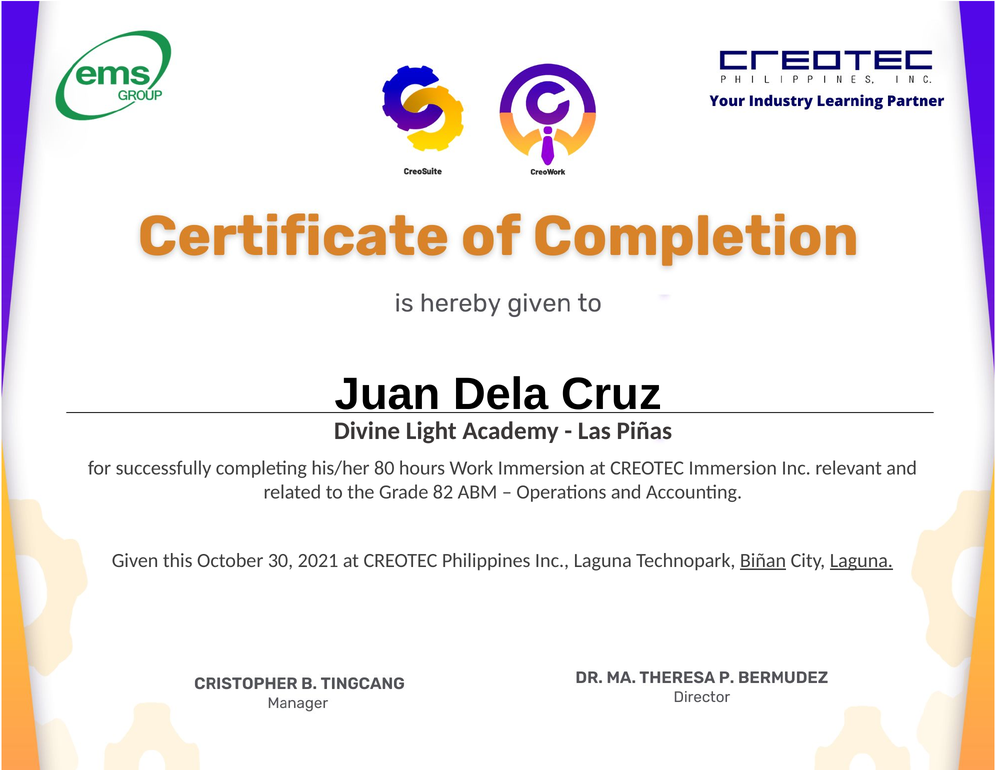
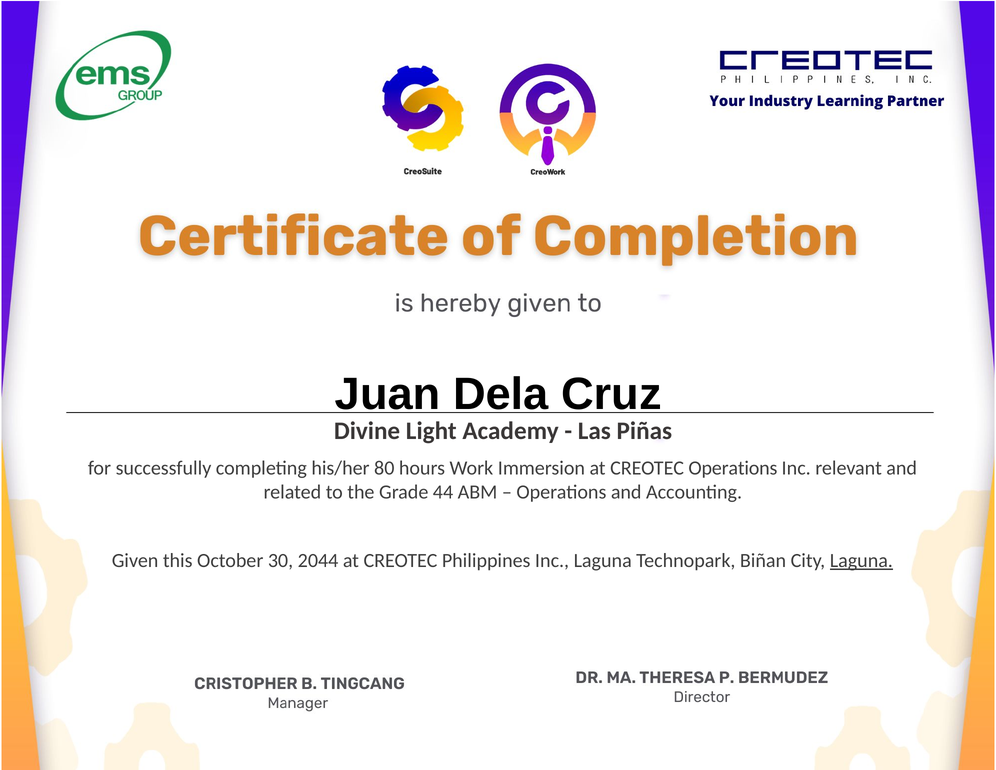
CREOTEC Immersion: Immersion -> Operations (733, 468)
82: 82 -> 44 (443, 492)
2021: 2021 -> 2044 (318, 560)
Biñan underline: present -> none (763, 560)
